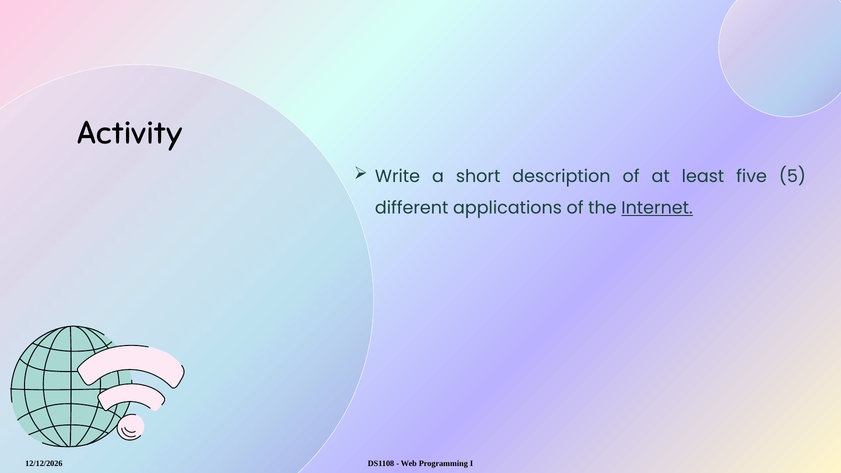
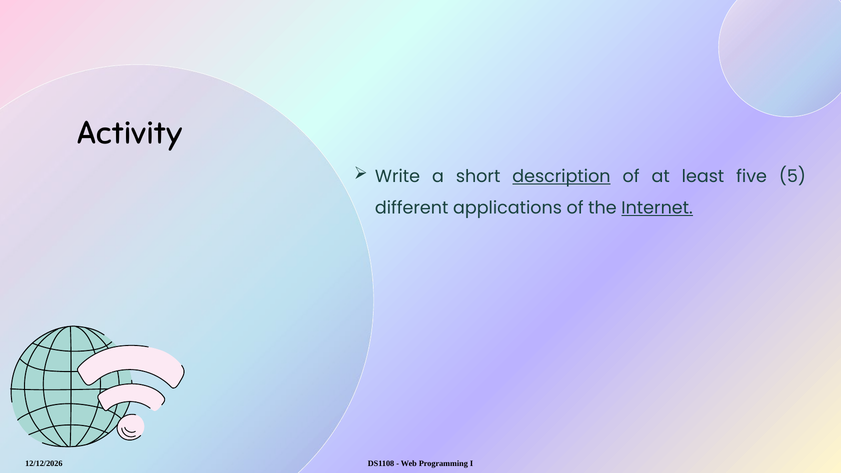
description underline: none -> present (561, 176)
